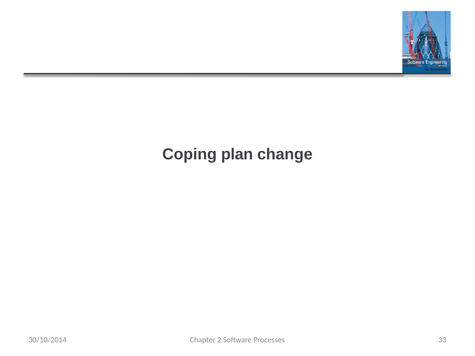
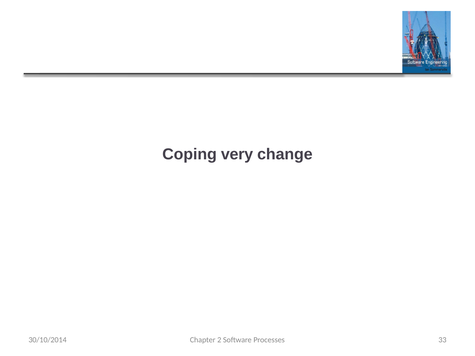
plan: plan -> very (237, 154)
